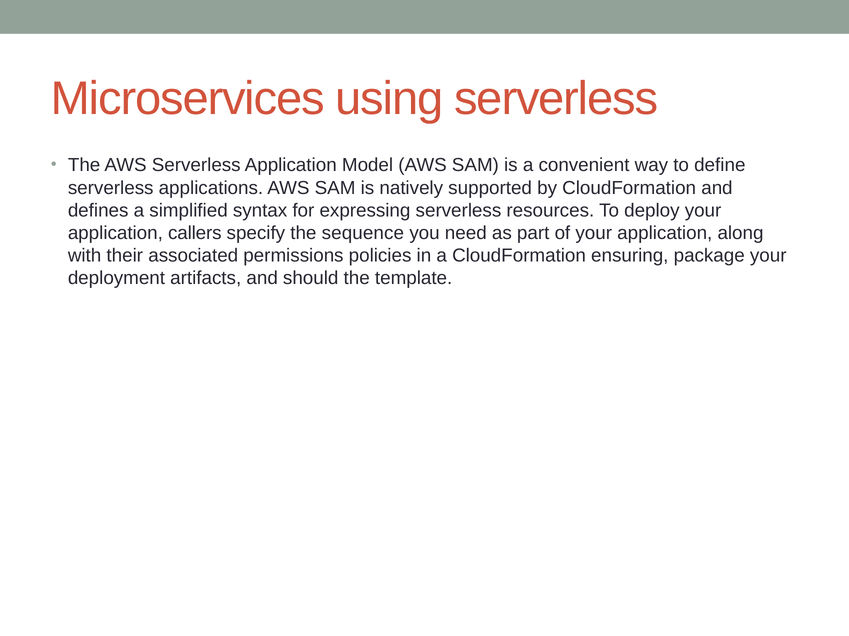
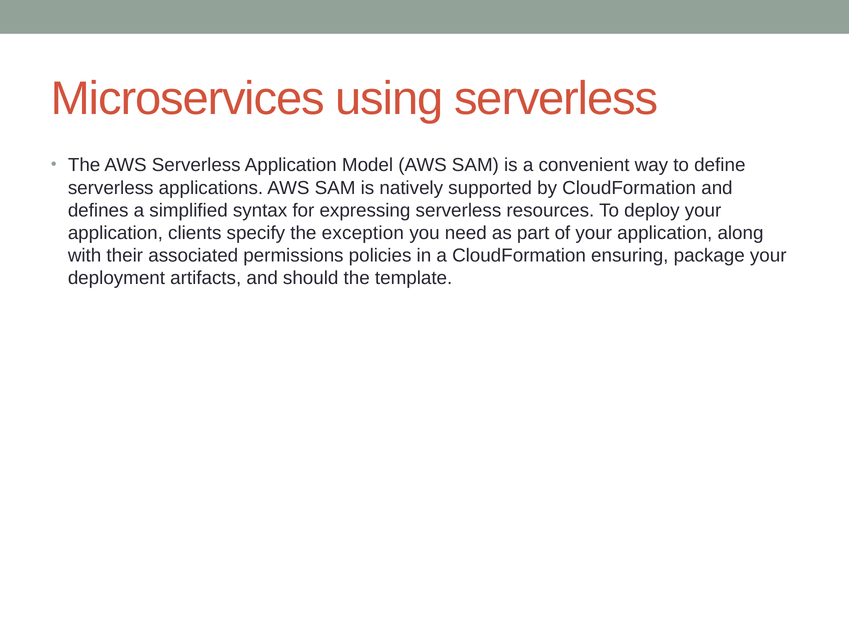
callers: callers -> clients (195, 233)
sequence: sequence -> exception (363, 233)
